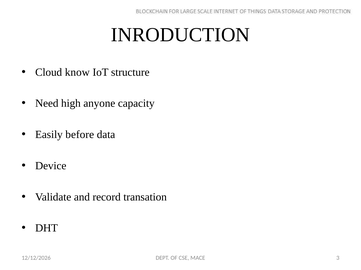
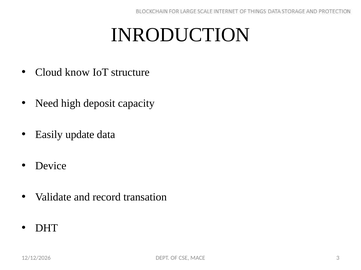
anyone: anyone -> deposit (99, 104)
before: before -> update (80, 135)
